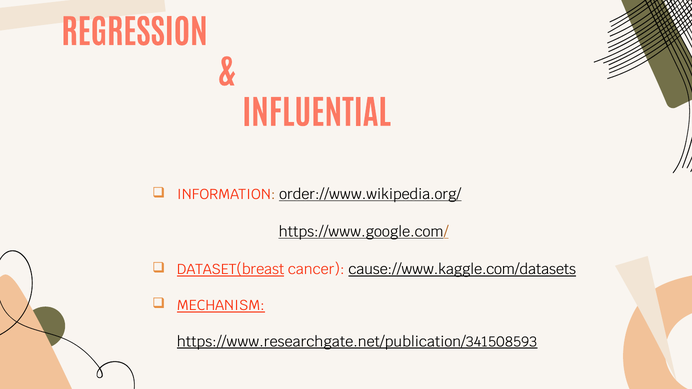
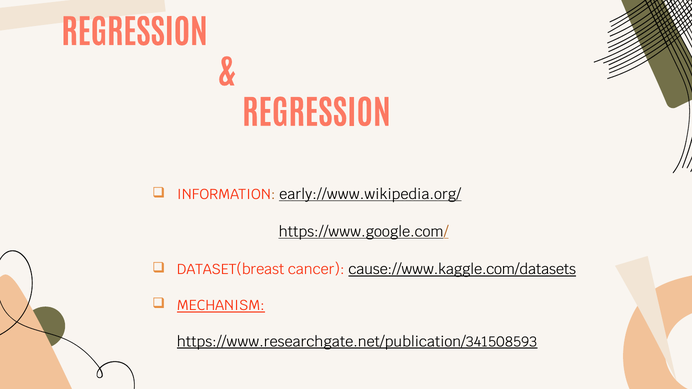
INFLUENTIAL: INFLUENTIAL -> REGRESSION (316, 115)
order://www.wikipedia.org/: order://www.wikipedia.org/ -> early://www.wikipedia.org/ (370, 195)
DATASET(breast underline: present -> none (231, 270)
